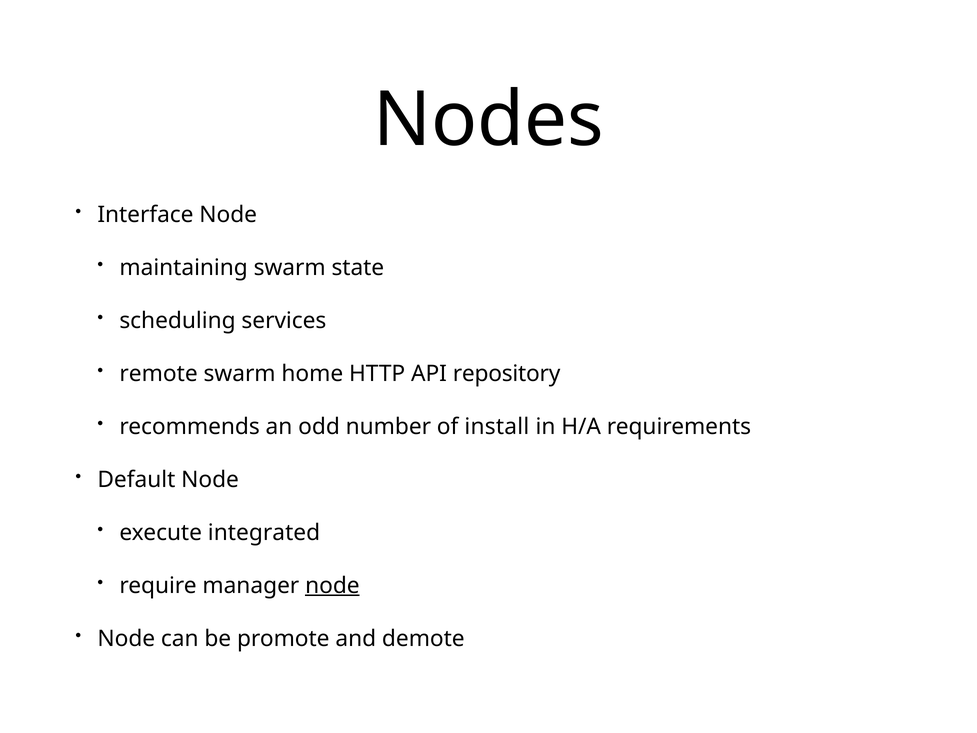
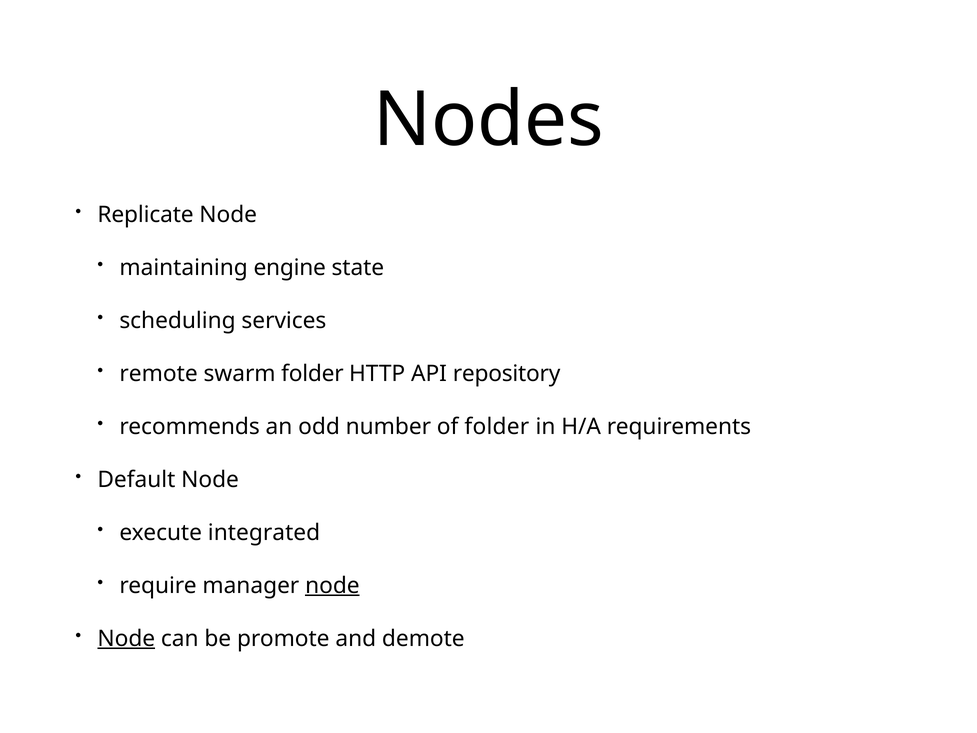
Interface: Interface -> Replicate (146, 215)
maintaining swarm: swarm -> engine (290, 268)
swarm home: home -> folder (312, 374)
of install: install -> folder (497, 427)
Node underline: none -> present (126, 638)
